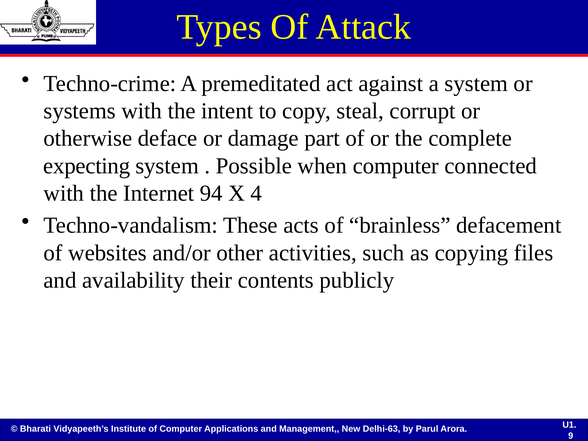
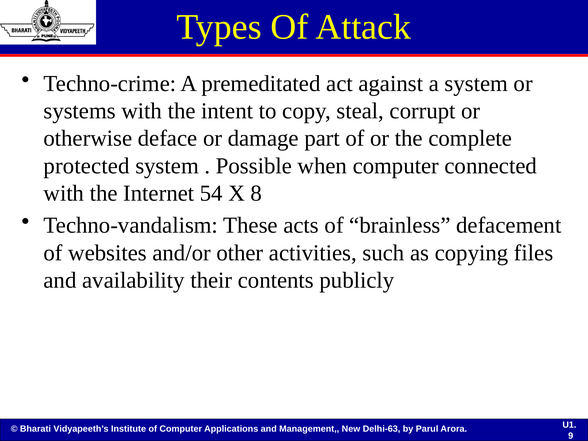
expecting: expecting -> protected (87, 166)
94: 94 -> 54 (211, 193)
4: 4 -> 8 (256, 193)
